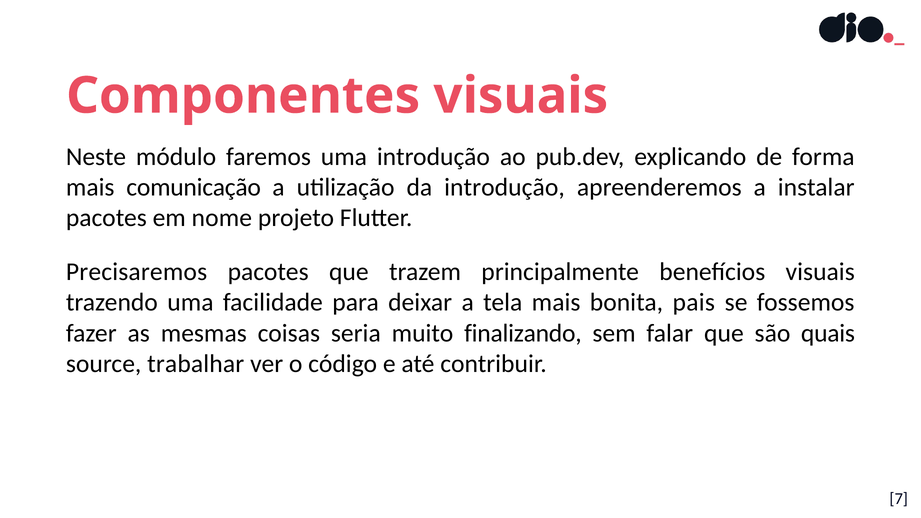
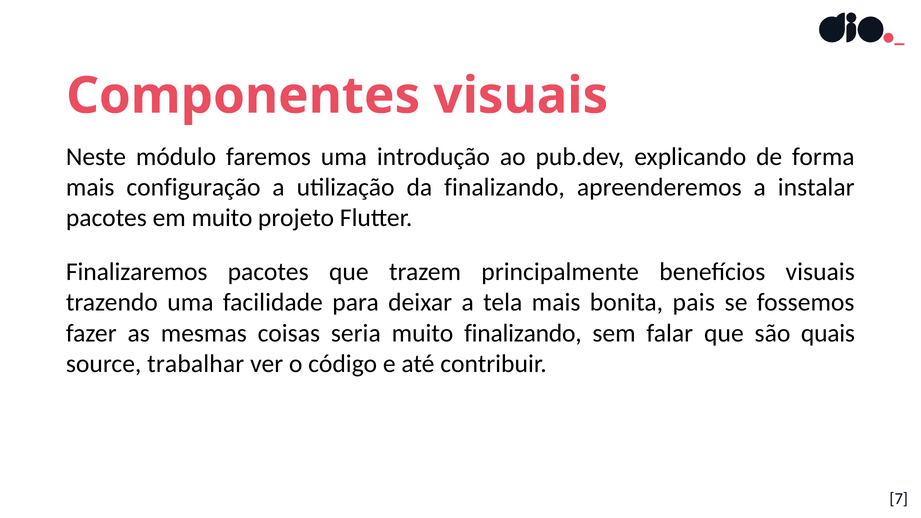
comunicação: comunicação -> configuração (194, 187)
da introdução: introdução -> finalizando (505, 187)
em nome: nome -> muito (222, 218)
Precisaremos: Precisaremos -> Finalizaremos (137, 272)
